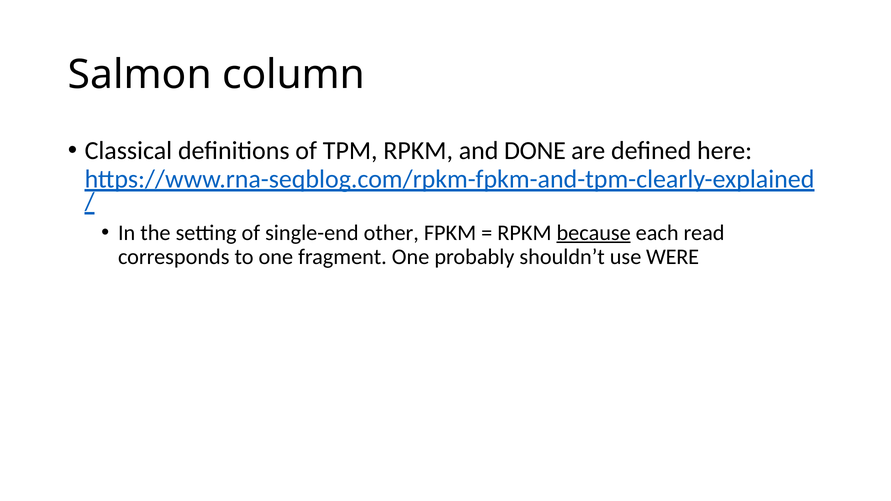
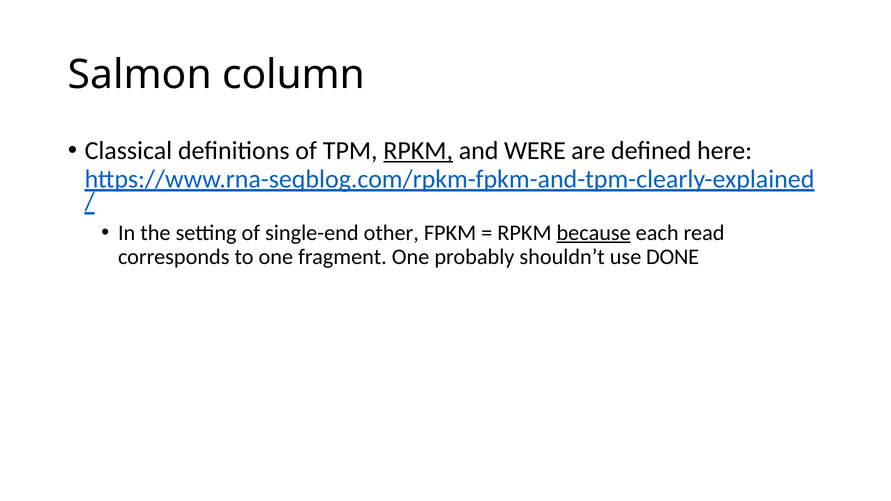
RPKM underline: none -> present (418, 151)
DONE: DONE -> WERE (535, 151)
WERE: WERE -> DONE (673, 257)
